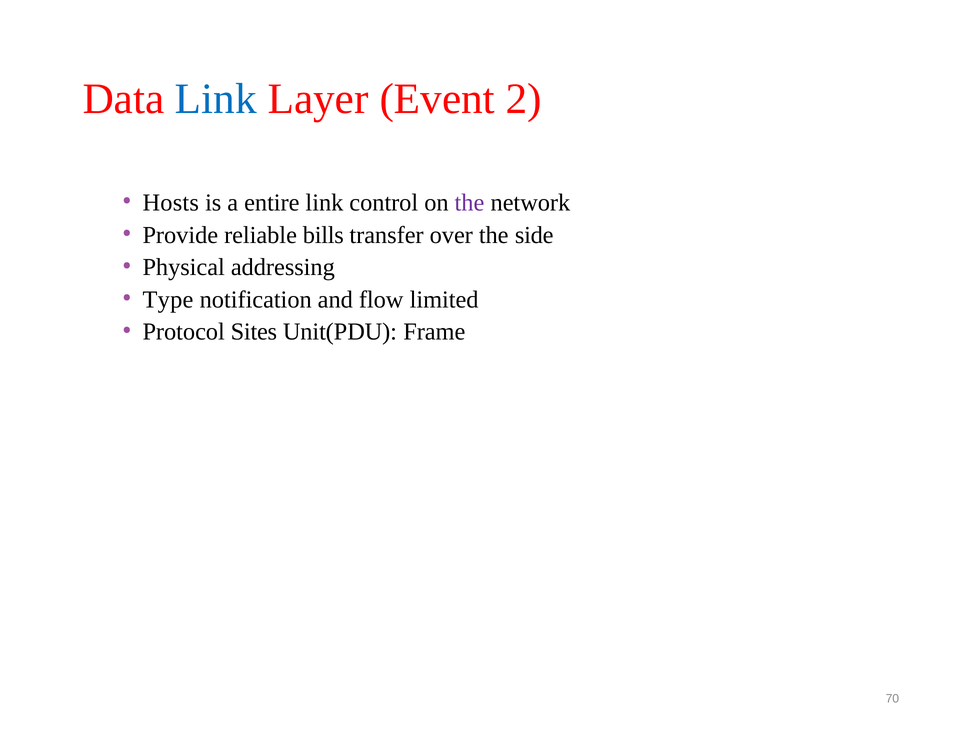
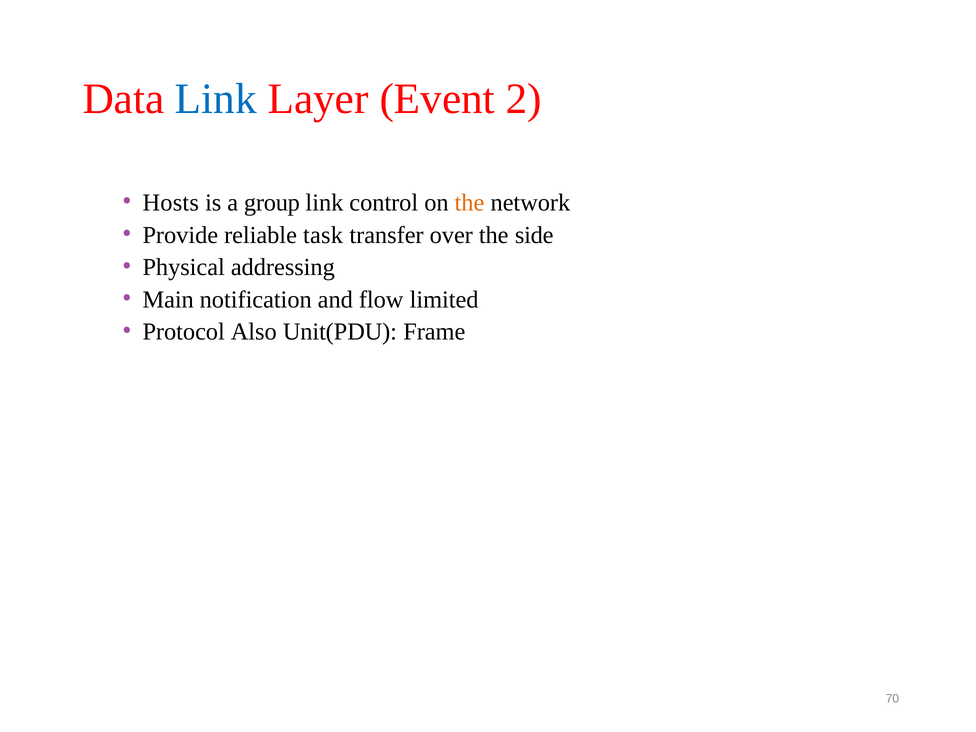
entire: entire -> group (272, 203)
the colour: purple -> orange (469, 203)
bills: bills -> task (323, 235)
Type: Type -> Main (168, 300)
Sites: Sites -> Also (254, 332)
